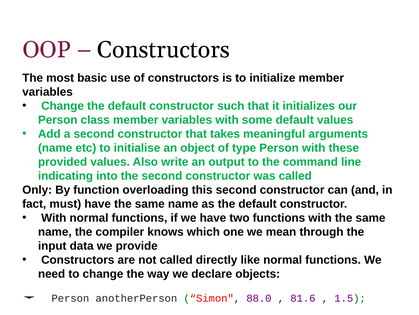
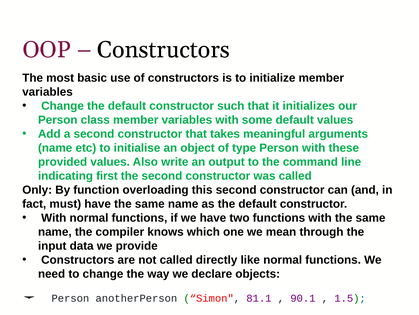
into: into -> first (107, 176)
88.0: 88.0 -> 81.1 (259, 298)
81.6: 81.6 -> 90.1 (303, 298)
